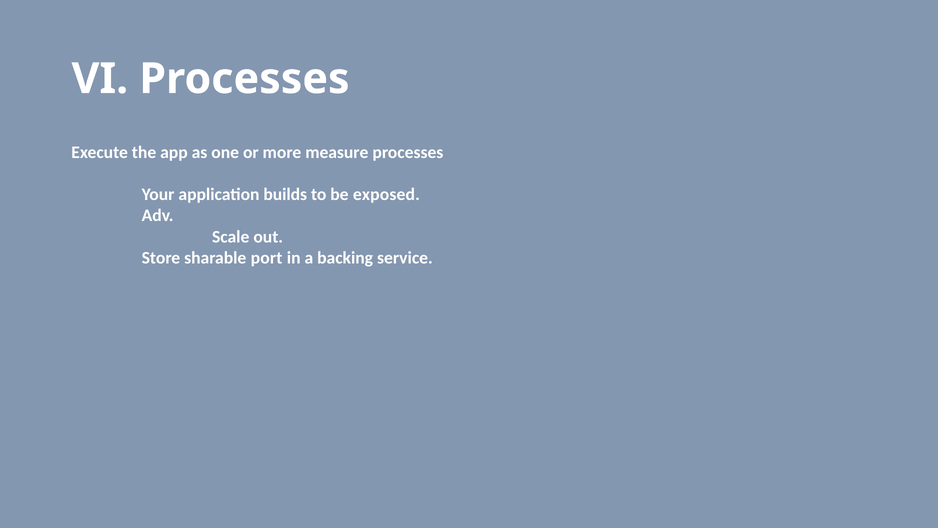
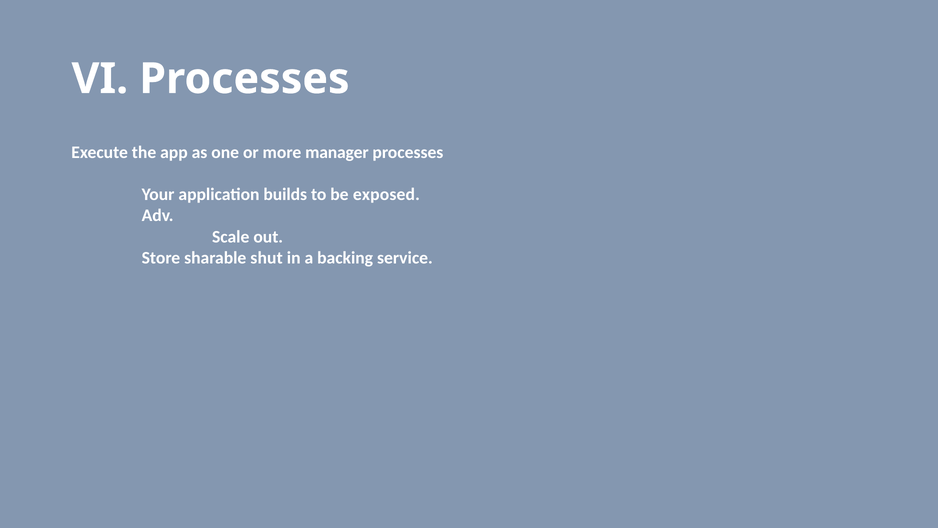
measure: measure -> manager (337, 152)
port: port -> shut (267, 258)
